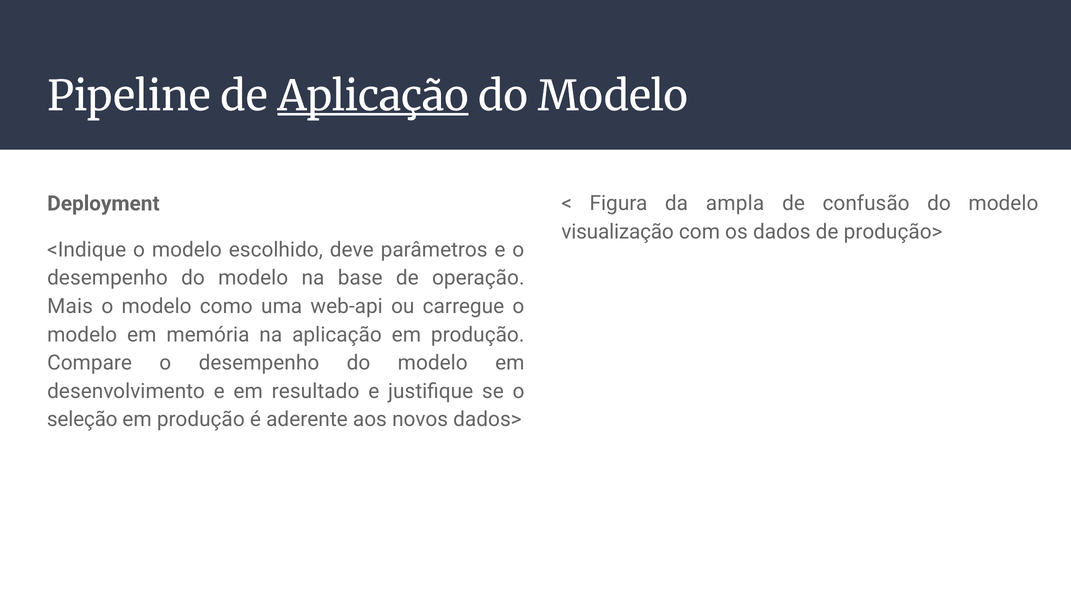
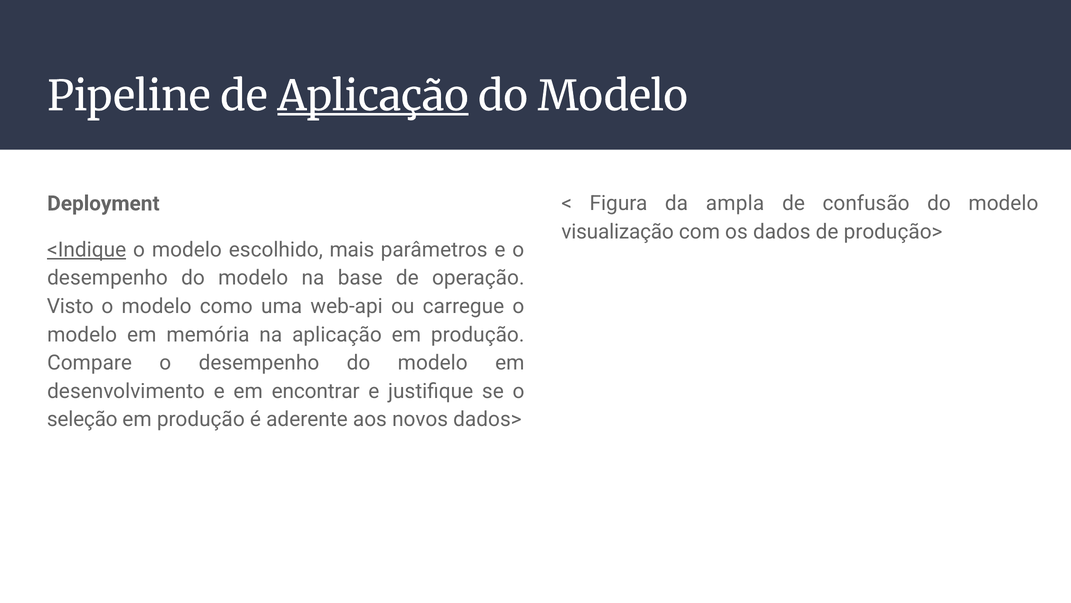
<Indique underline: none -> present (87, 249)
deve: deve -> mais (352, 249)
Mais: Mais -> Visto (70, 306)
resultado: resultado -> encontrar (316, 391)
